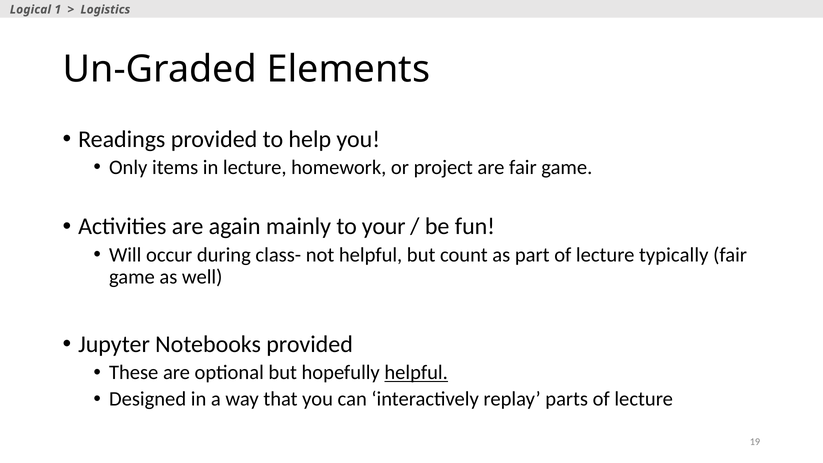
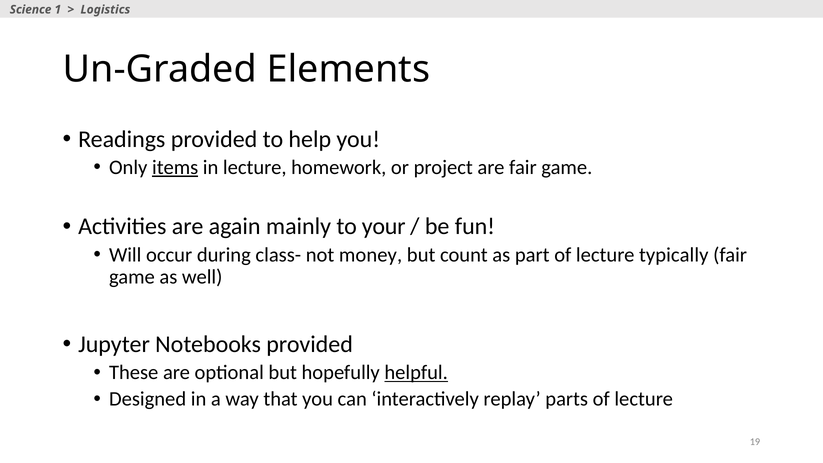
Logical: Logical -> Science (31, 10)
items underline: none -> present (175, 167)
not helpful: helpful -> money (371, 255)
